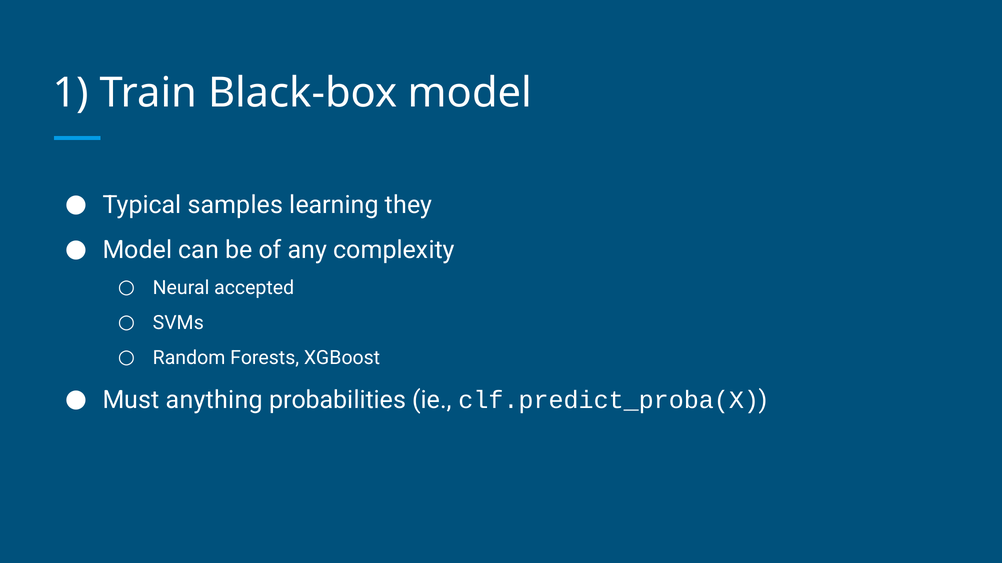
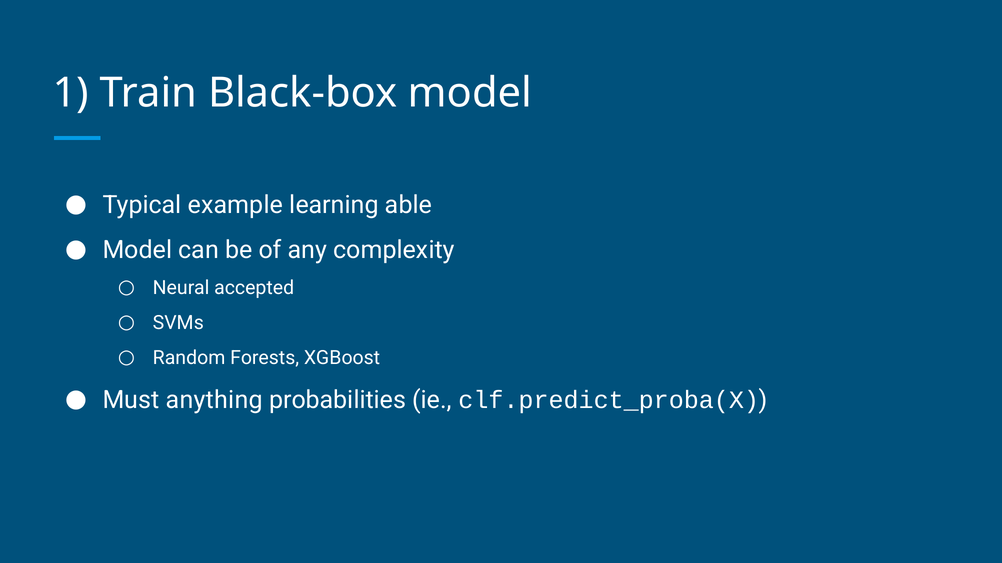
samples: samples -> example (235, 205)
they: they -> able (409, 205)
